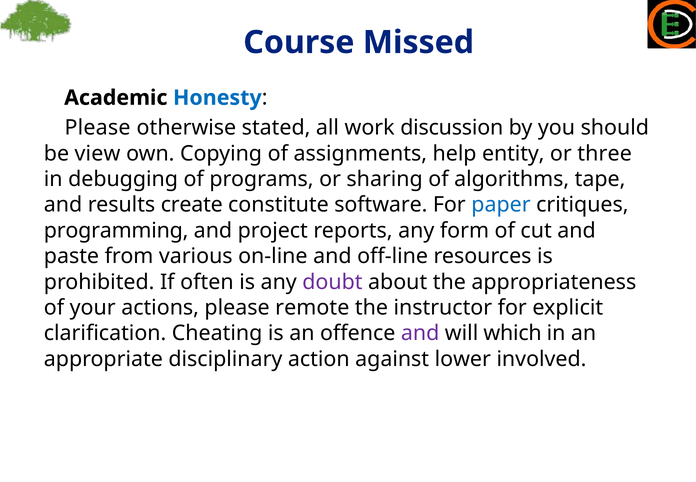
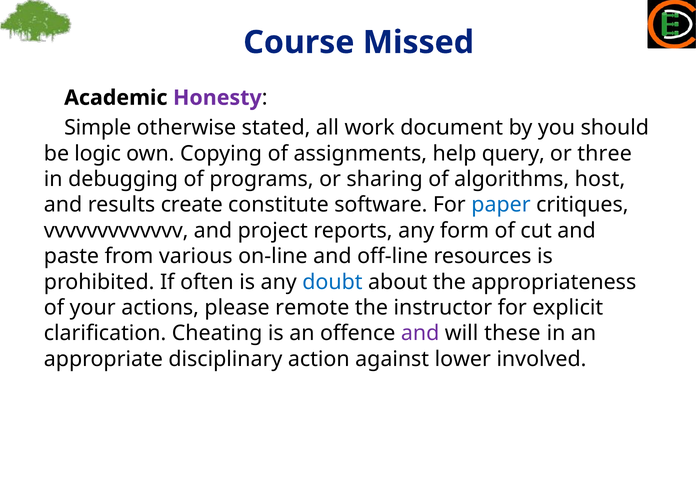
Honesty colour: blue -> purple (217, 98)
Please: Please -> Simple (98, 128)
discussion: discussion -> document (452, 128)
view: view -> logic (98, 153)
entity: entity -> query (513, 153)
tape: tape -> host (600, 179)
programming: programming -> vvvvvvvvvvvvv (116, 231)
doubt colour: purple -> blue (332, 282)
which: which -> these (512, 333)
